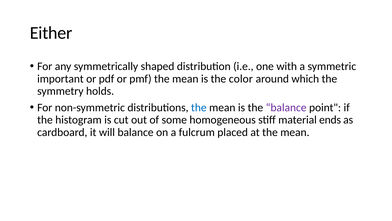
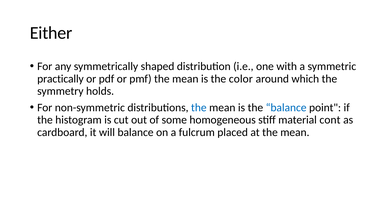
important: important -> practically (60, 79)
balance colour: purple -> blue (286, 107)
ends: ends -> cont (330, 120)
